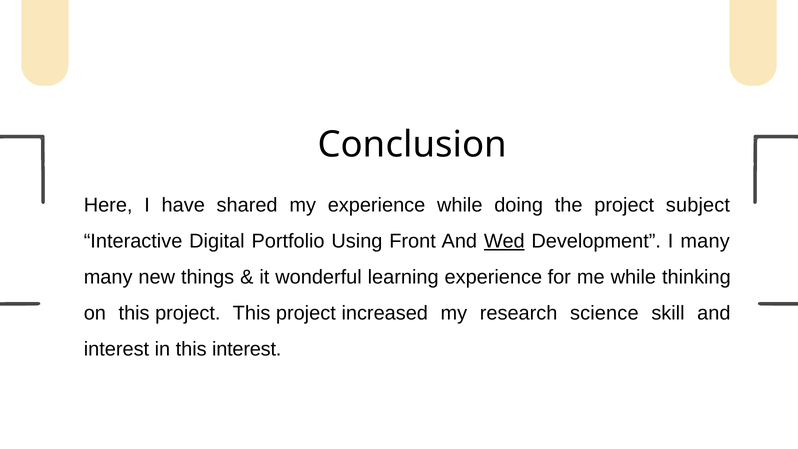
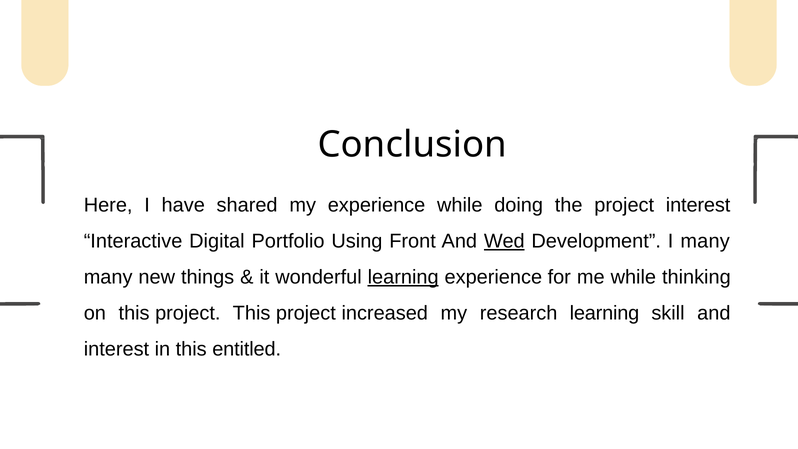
project subject: subject -> interest (698, 205)
learning underline: none -> present (403, 277)
research science: science -> learning (604, 313)
this interest: interest -> entitled (247, 349)
